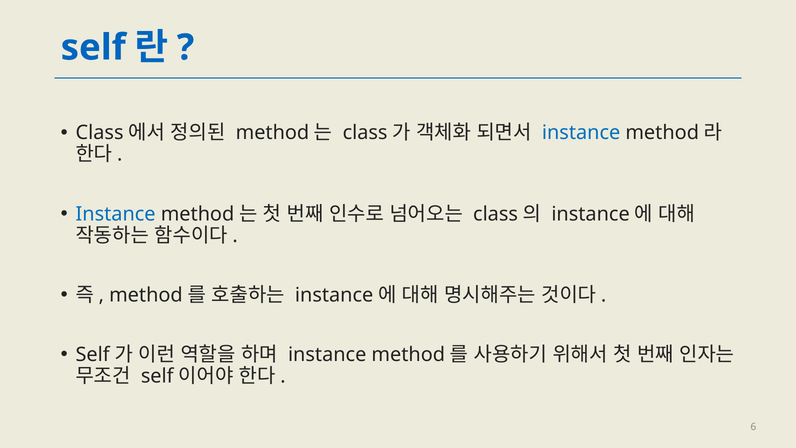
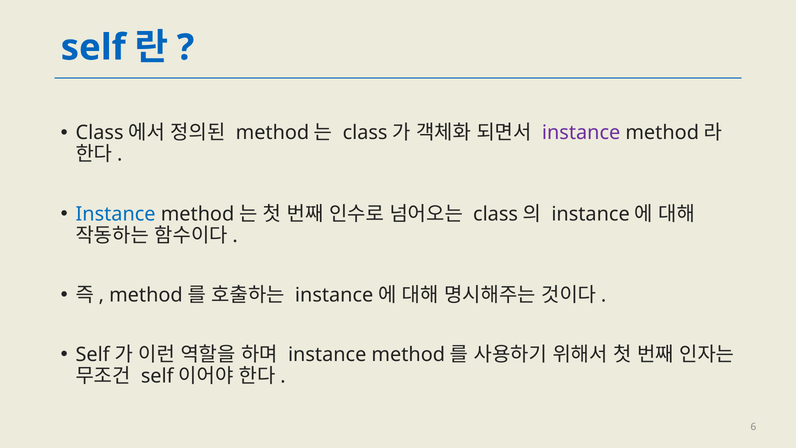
instance colour: blue -> purple (581, 133)
